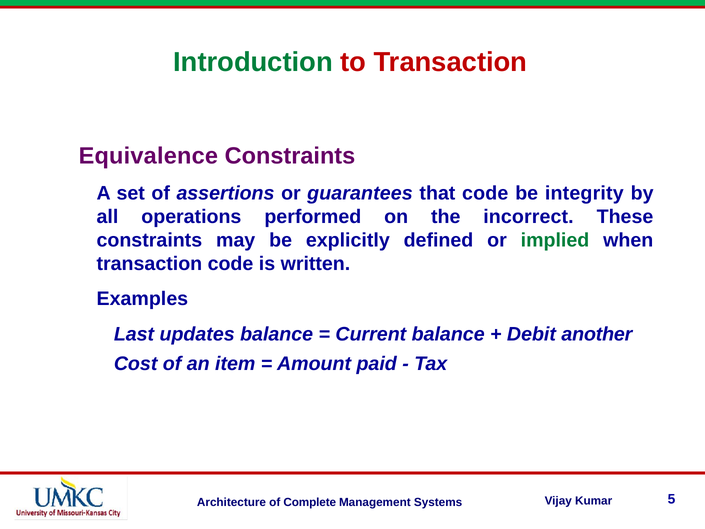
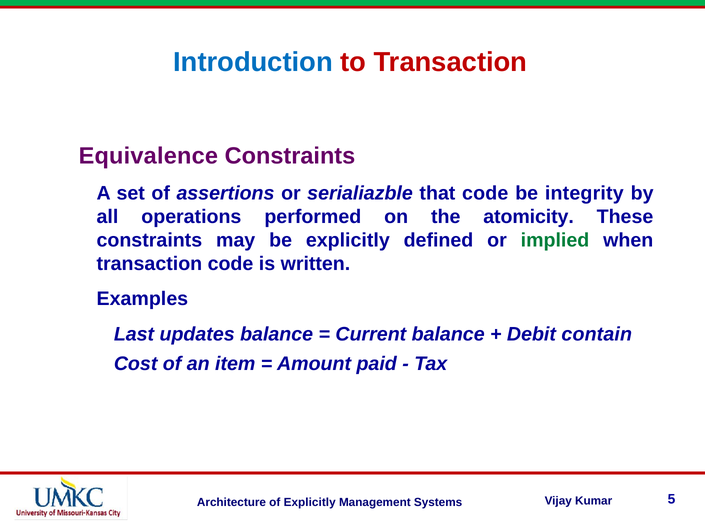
Introduction colour: green -> blue (253, 62)
guarantees: guarantees -> serialiazble (360, 193)
incorrect: incorrect -> atomicity (529, 216)
another: another -> contain (597, 334)
of Complete: Complete -> Explicitly (310, 502)
